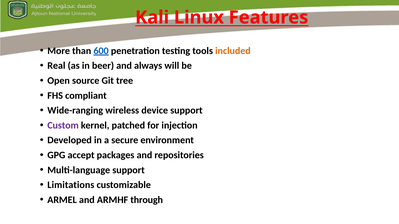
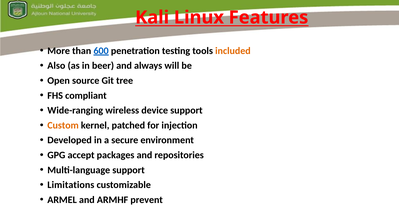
Real: Real -> Also (56, 66)
Custom colour: purple -> orange (63, 126)
through: through -> prevent (147, 200)
